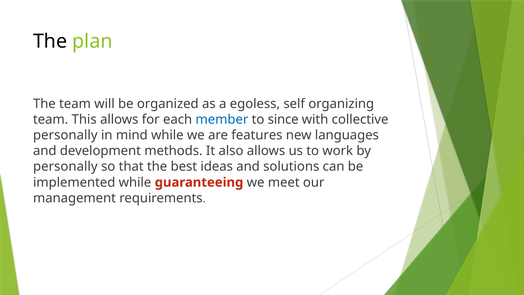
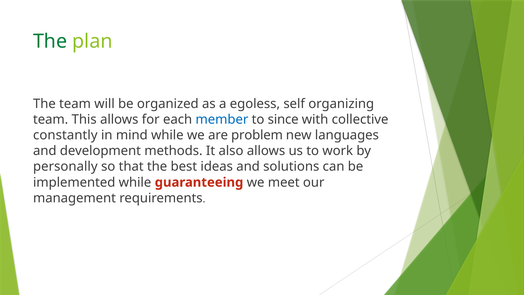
The colour: black -> green (50, 41)
personally: personally -> constantly (65, 135)
features: features -> problem (257, 135)
